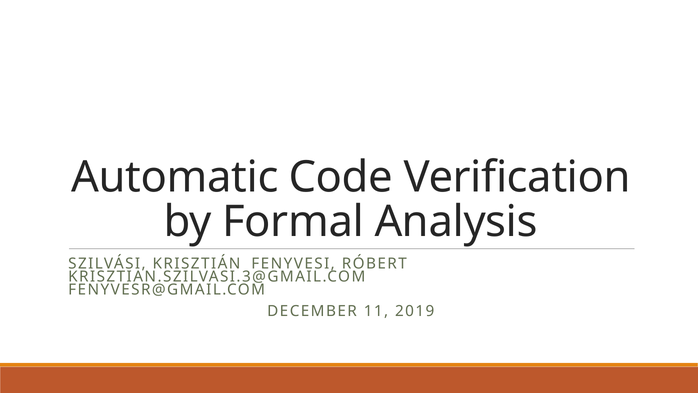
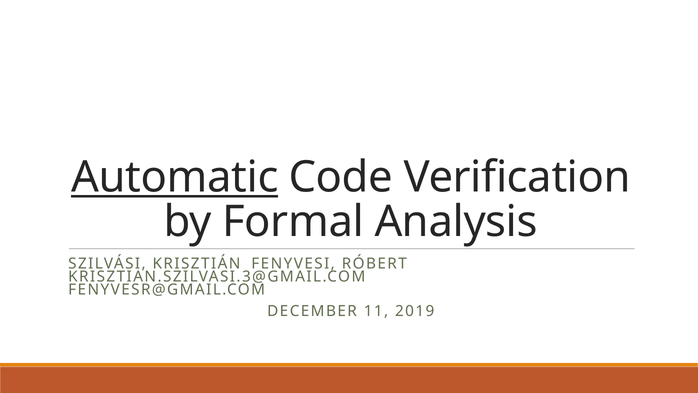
Automatic underline: none -> present (175, 177)
